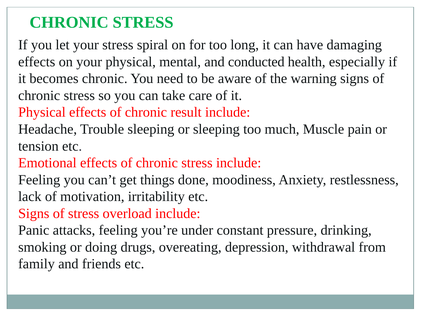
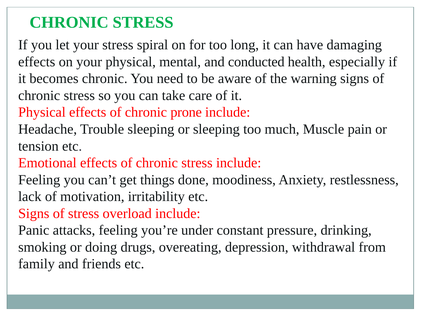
result: result -> prone (186, 112)
